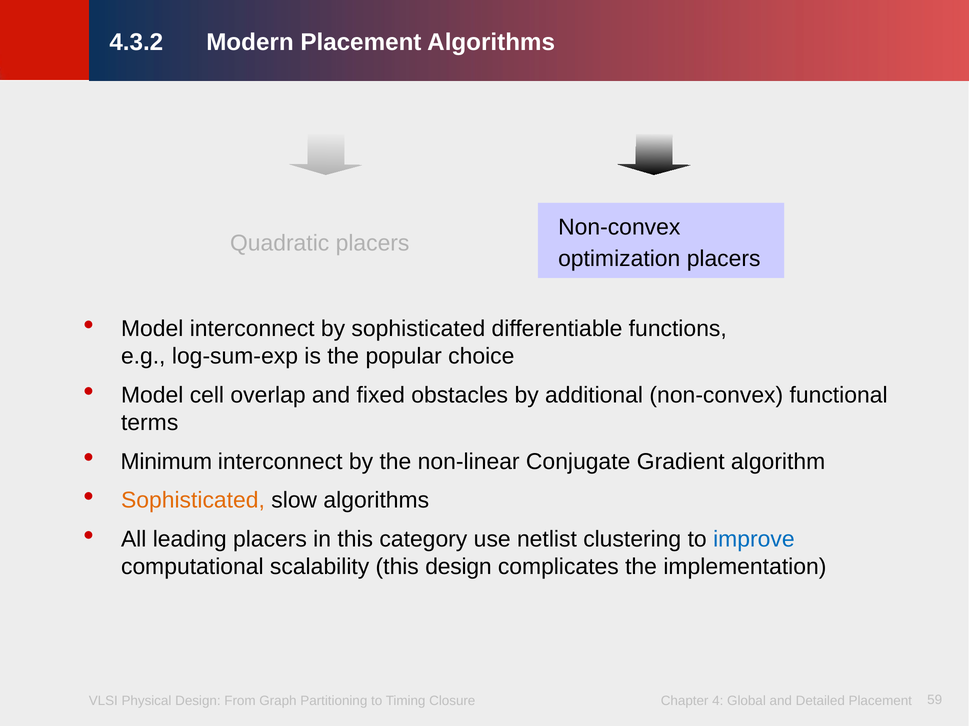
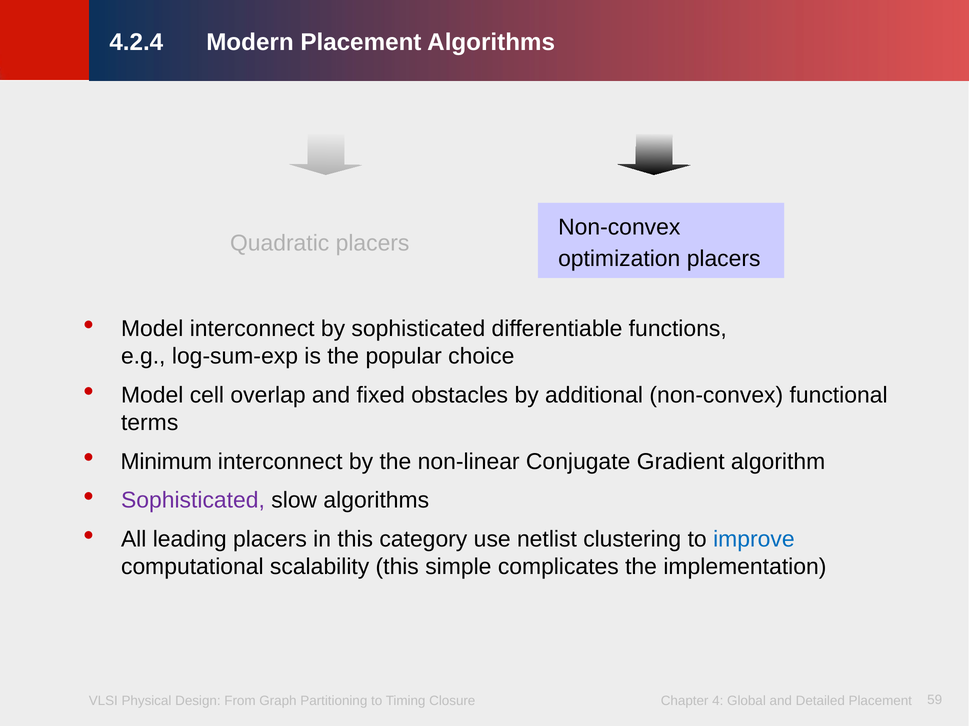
4.3.2: 4.3.2 -> 4.2.4 (136, 42)
Sophisticated colour: orange -> purple (193, 501)
this design: design -> simple (458, 567)
